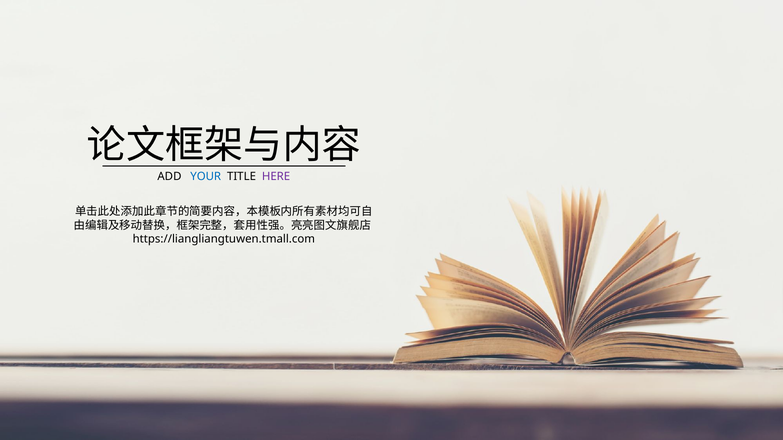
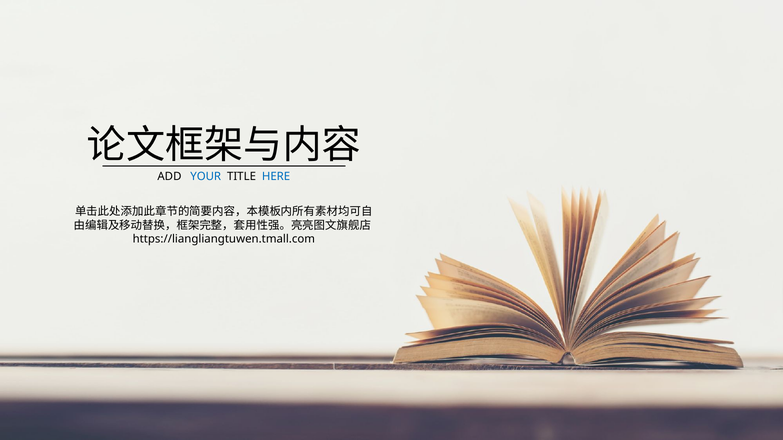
HERE colour: purple -> blue (276, 177)
